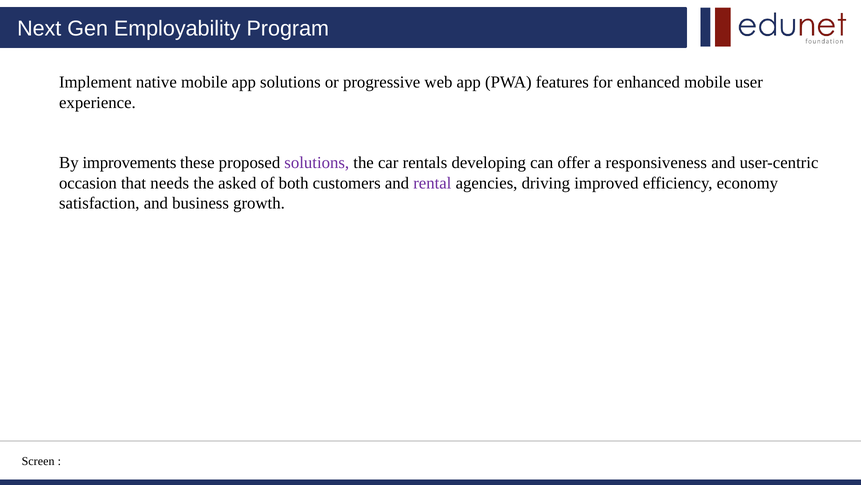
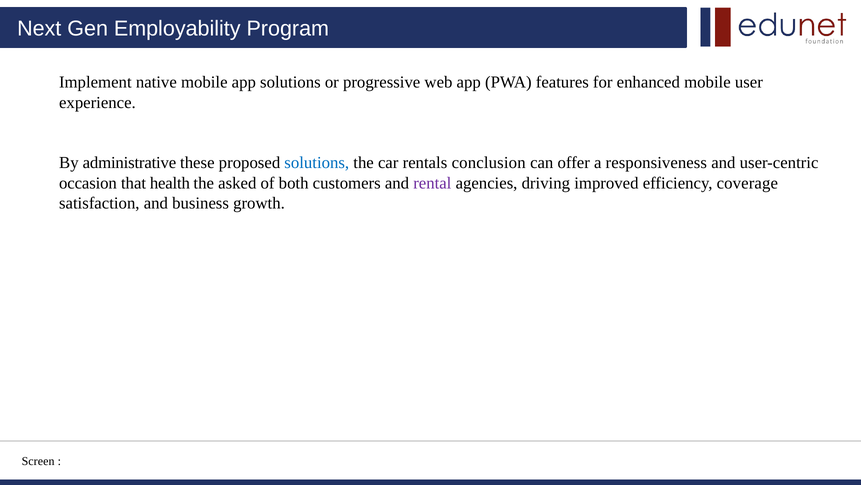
improvements: improvements -> administrative (129, 163)
solutions colour: purple -> blue (317, 163)
developing: developing -> conclusion (489, 163)
needs: needs -> health (170, 183)
economy: economy -> coverage (747, 183)
